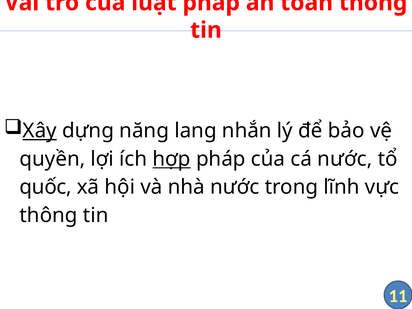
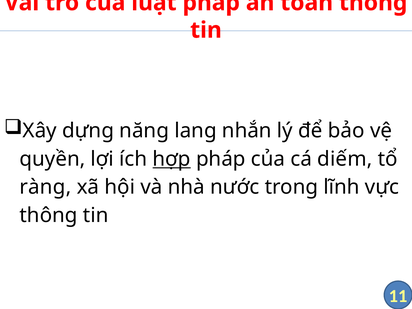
Xây underline: present -> none (40, 131)
cá nước: nước -> diếm (345, 159)
quốc: quốc -> ràng (45, 187)
